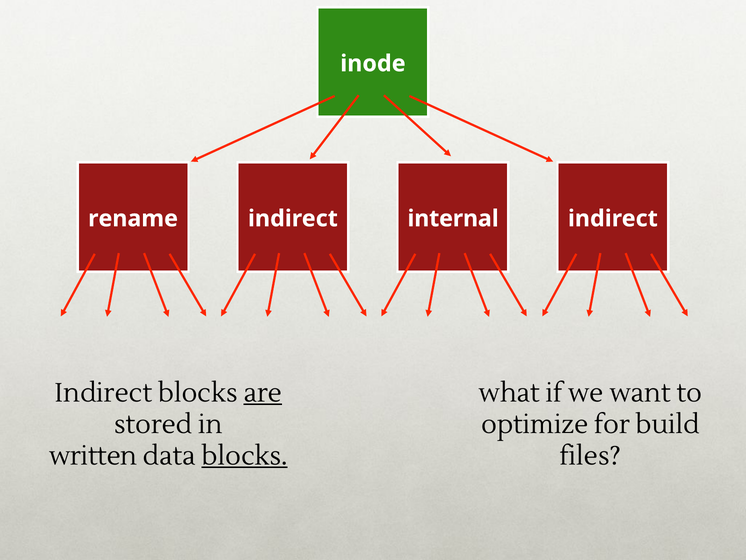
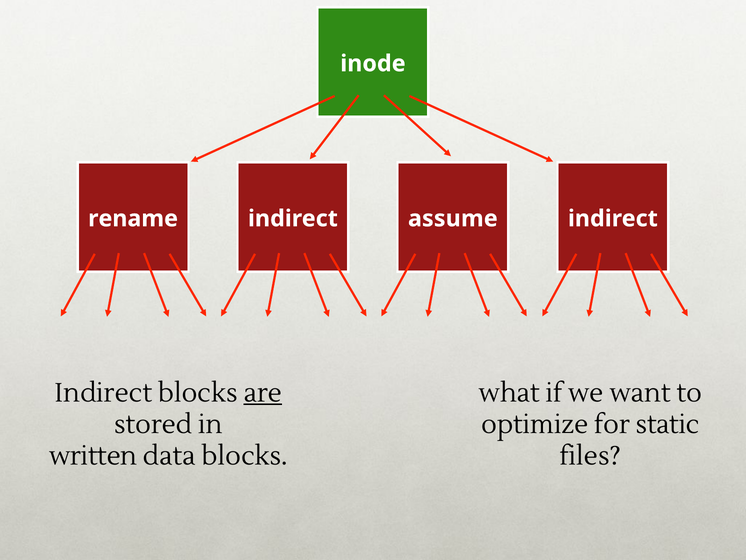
internal: internal -> assume (453, 218)
build: build -> static (668, 424)
blocks underline: present -> none (245, 456)
